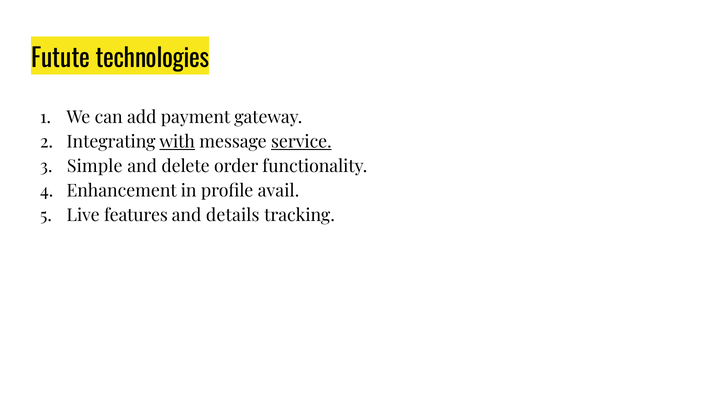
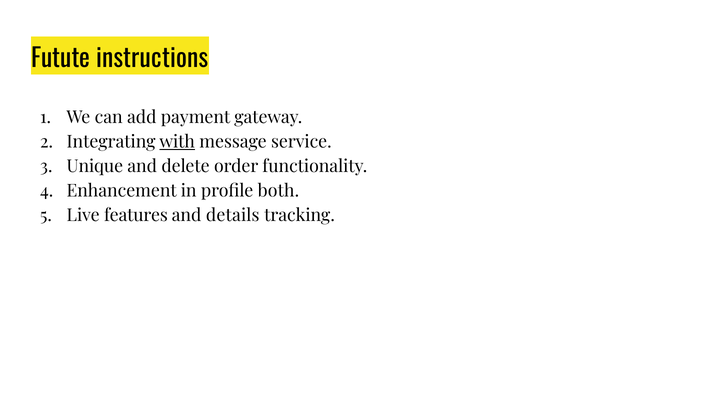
technologies: technologies -> instructions (152, 59)
service underline: present -> none (301, 142)
Simple: Simple -> Unique (95, 167)
avail: avail -> both (278, 191)
